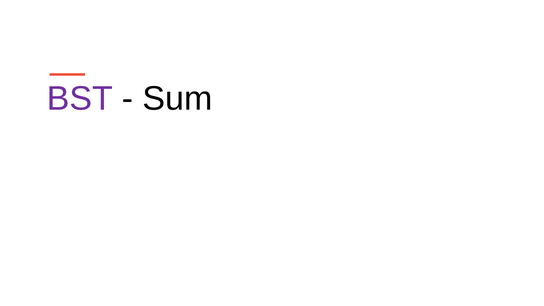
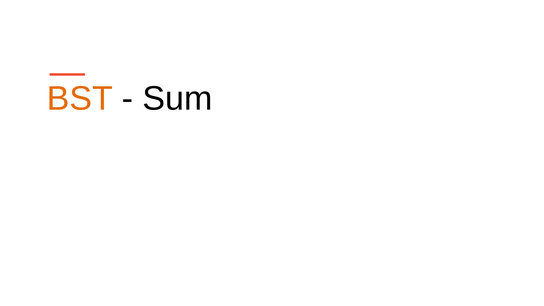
BST colour: purple -> orange (80, 99)
